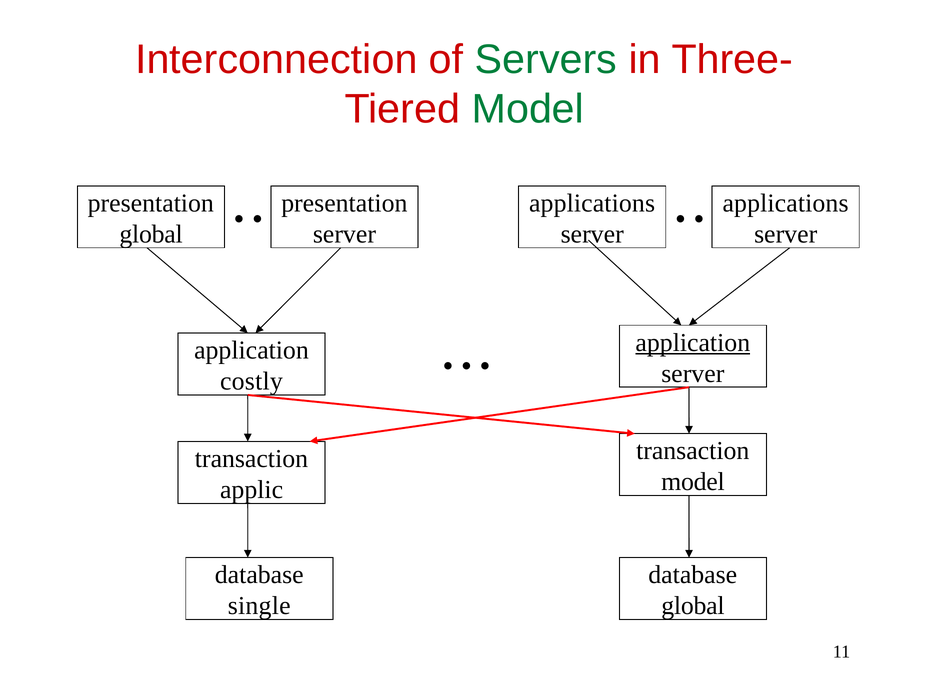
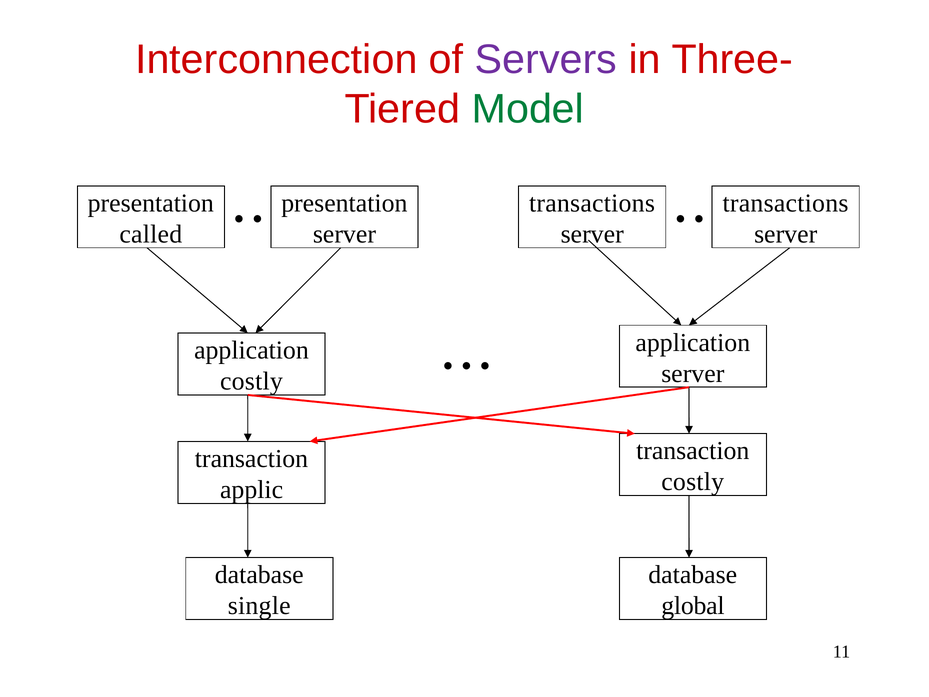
Servers colour: green -> purple (546, 59)
applications: applications -> transactions (592, 203)
applications: applications -> transactions (785, 203)
global: global -> called (151, 234)
application underline: present -> none (693, 342)
model: model -> costly (693, 482)
